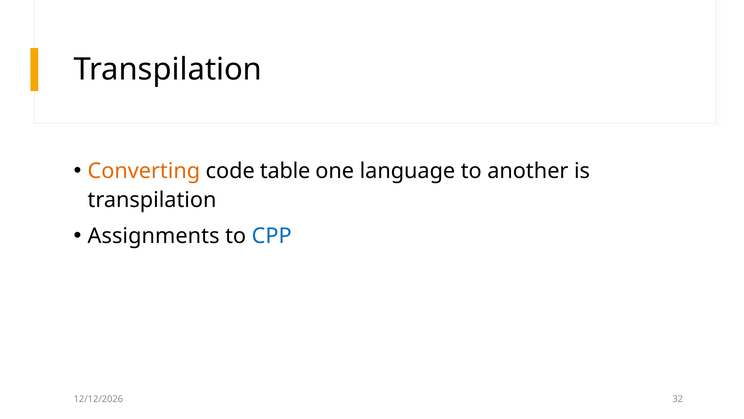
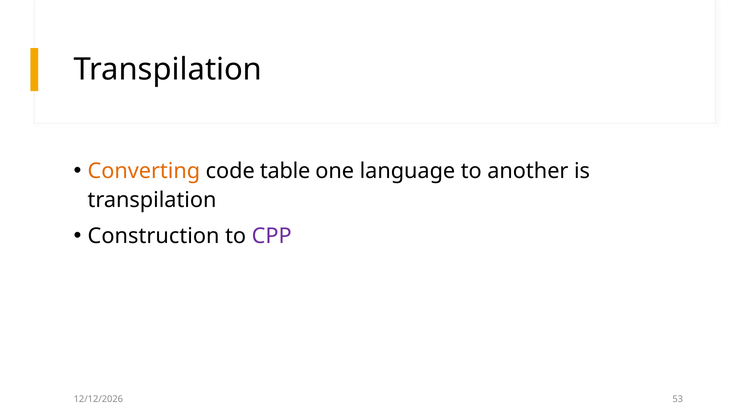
Assignments: Assignments -> Construction (154, 236)
CPP colour: blue -> purple (272, 236)
32: 32 -> 53 (678, 399)
